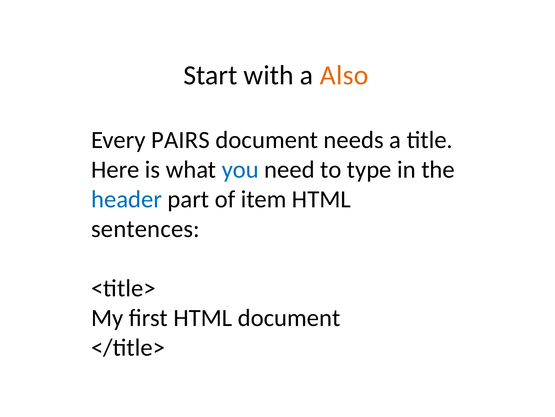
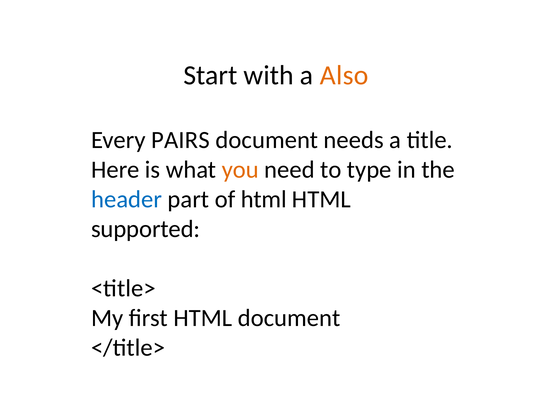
you colour: blue -> orange (240, 169)
of item: item -> html (264, 199)
sentences: sentences -> supported (146, 229)
